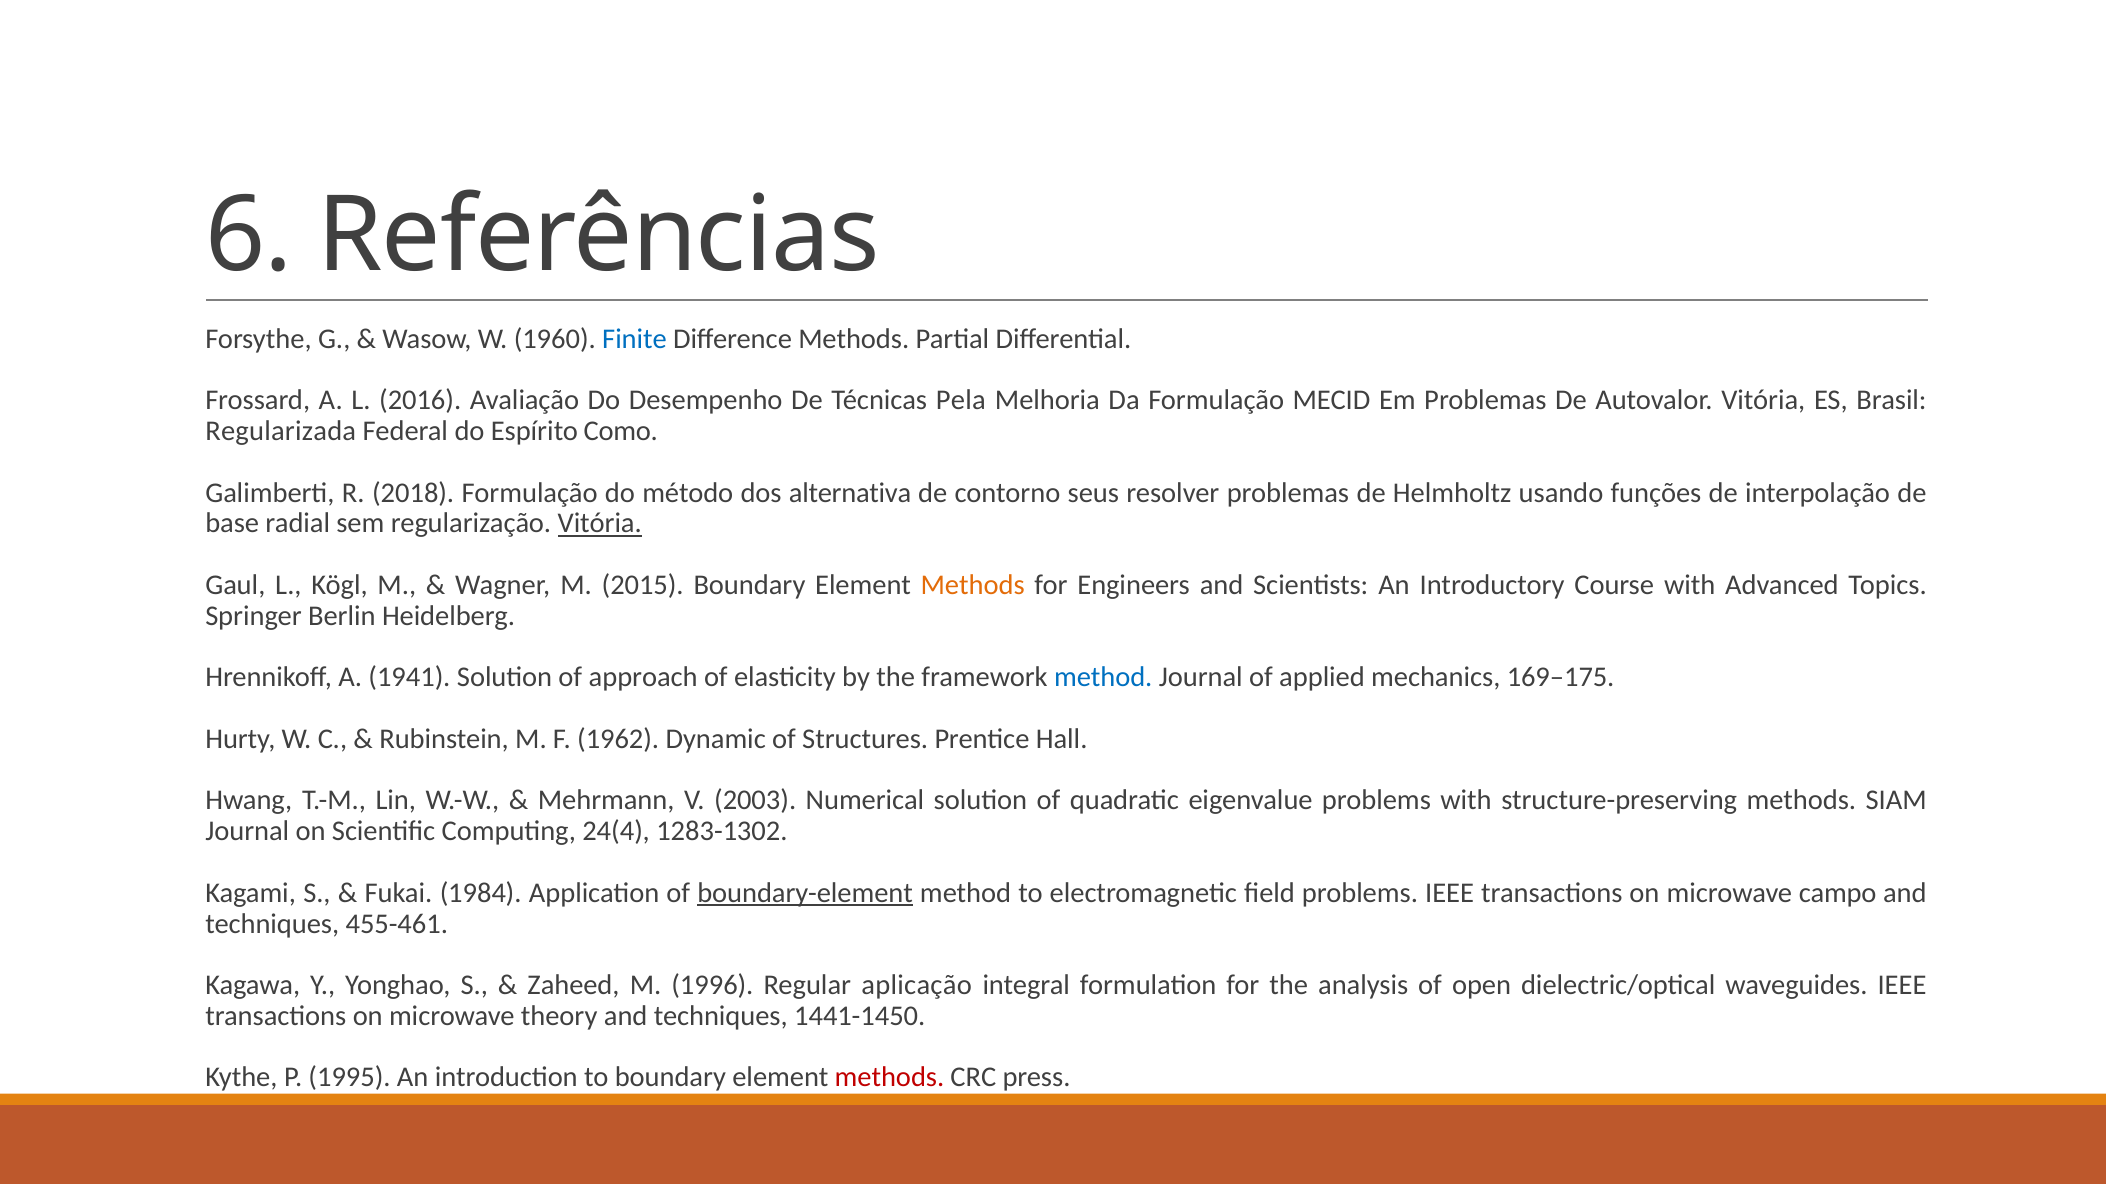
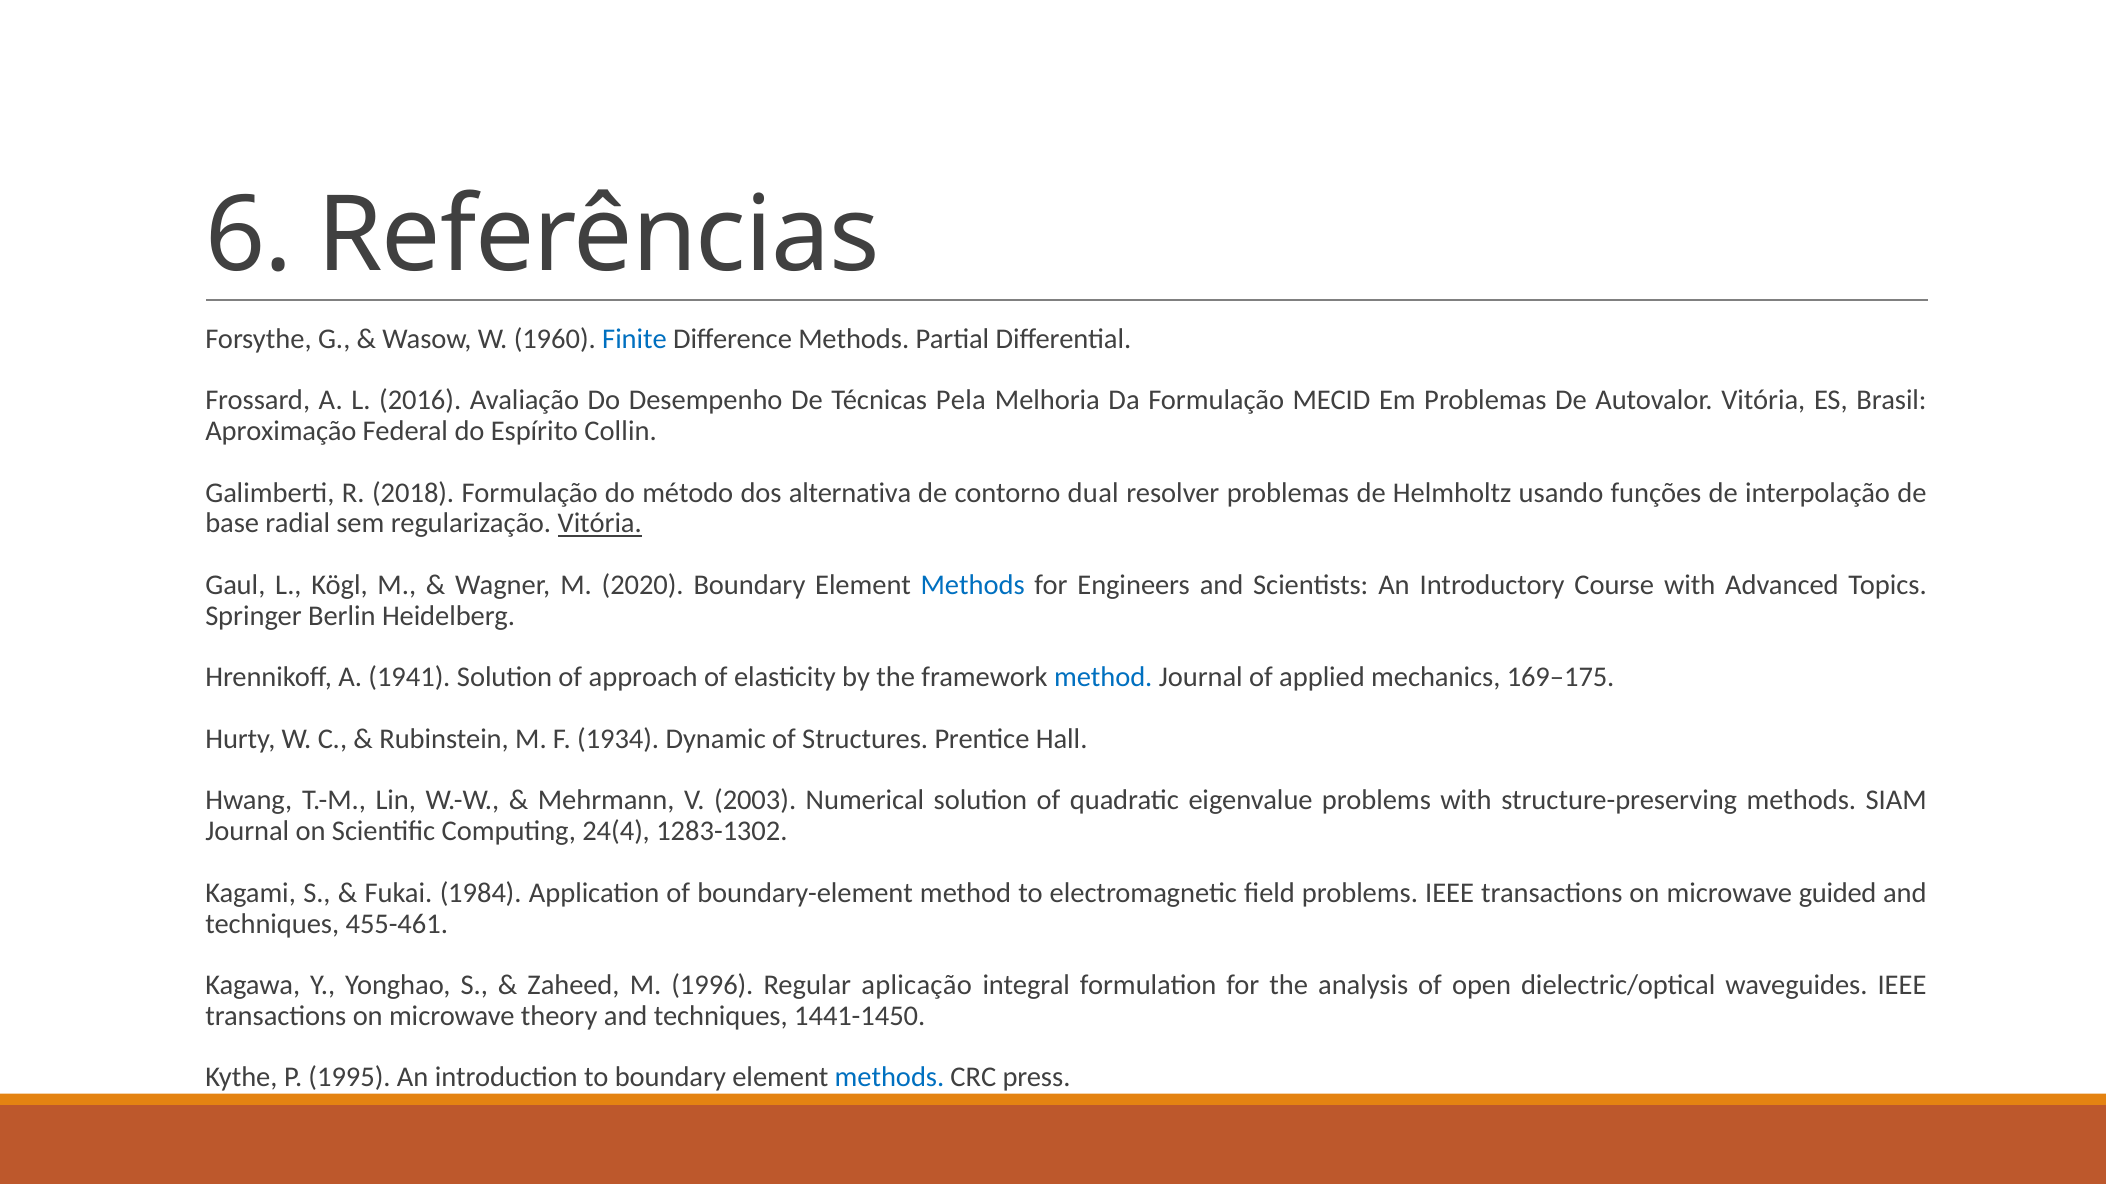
Regularizada: Regularizada -> Aproximação (281, 431)
Como: Como -> Collin (621, 431)
seus: seus -> dual (1093, 493)
2015: 2015 -> 2020 (643, 585)
Methods colour: orange -> blue (973, 585)
1962: 1962 -> 1934 (618, 739)
boundary-element underline: present -> none (805, 893)
campo: campo -> guided (1838, 893)
methods colour: red -> blue (889, 1078)
